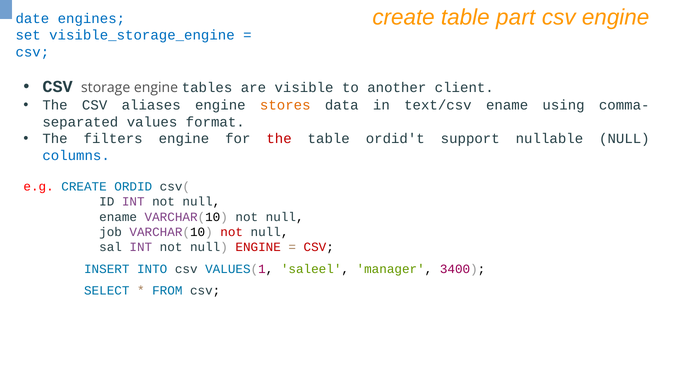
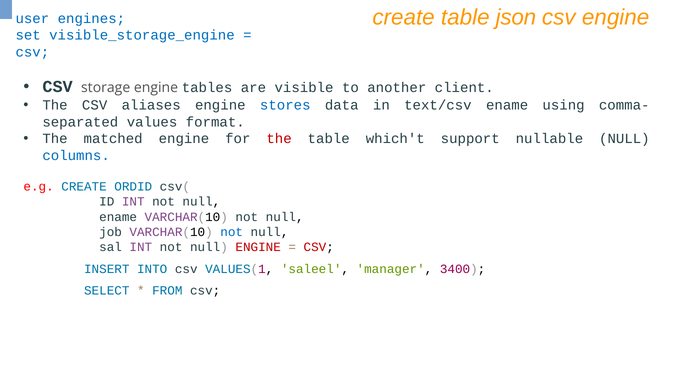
part: part -> json (516, 18)
date: date -> user (32, 18)
stores colour: orange -> blue (285, 105)
filters: filters -> matched (113, 139)
ordid't: ordid't -> which't (395, 139)
not colour: red -> blue (232, 232)
